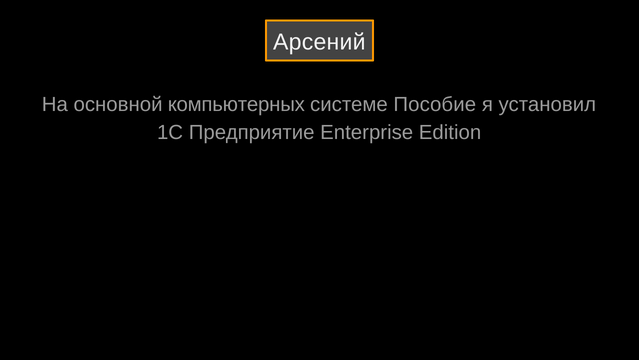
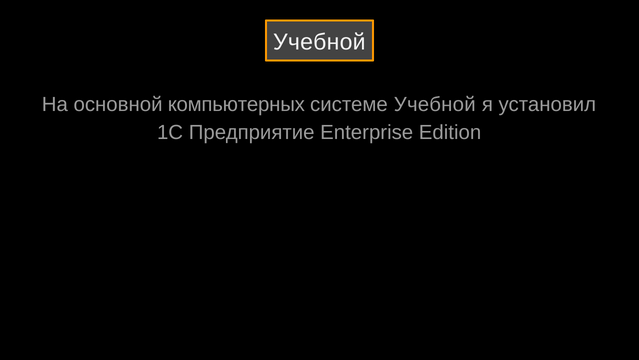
Арсений: Арсений -> Учебной (319, 42)
системе Пособие: Пособие -> Учебной (435, 104)
